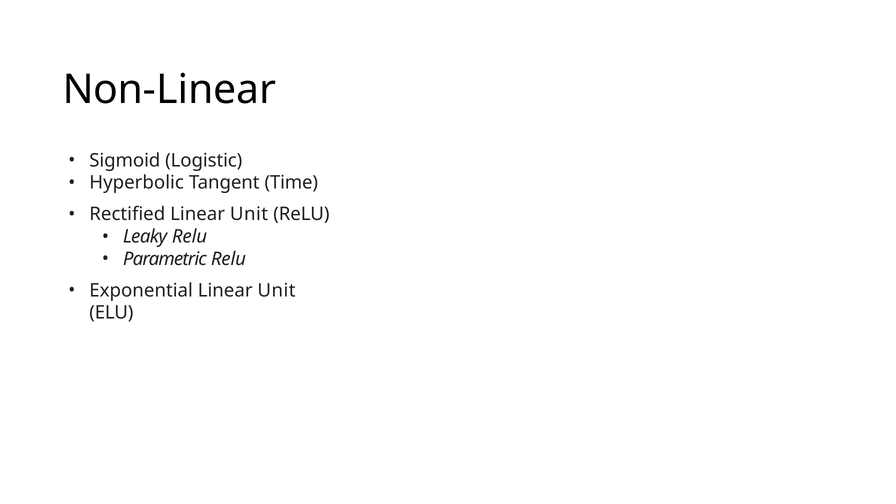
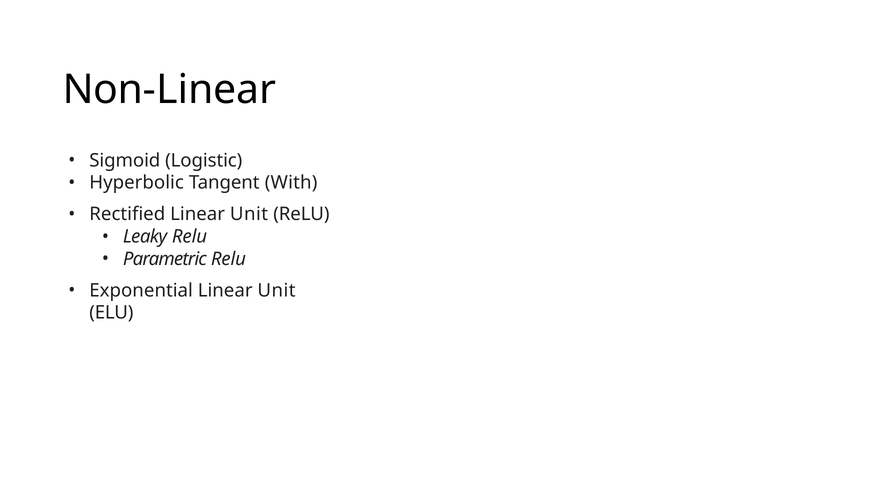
Time: Time -> With (291, 183)
